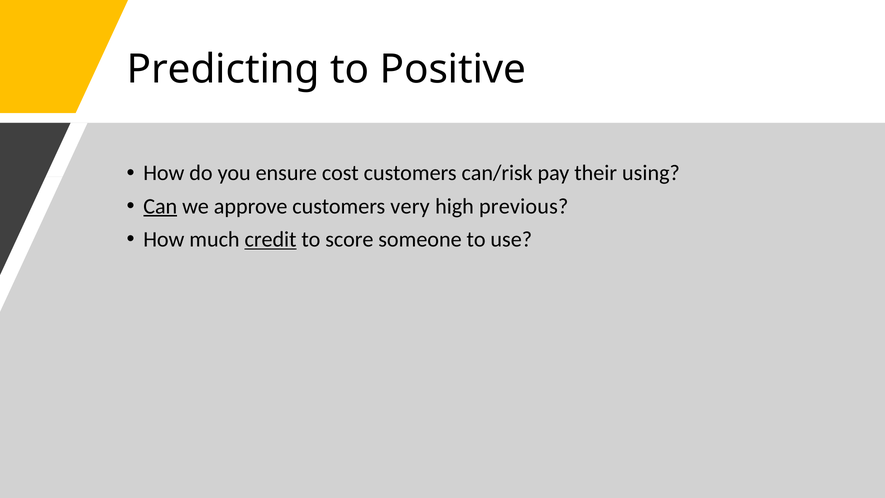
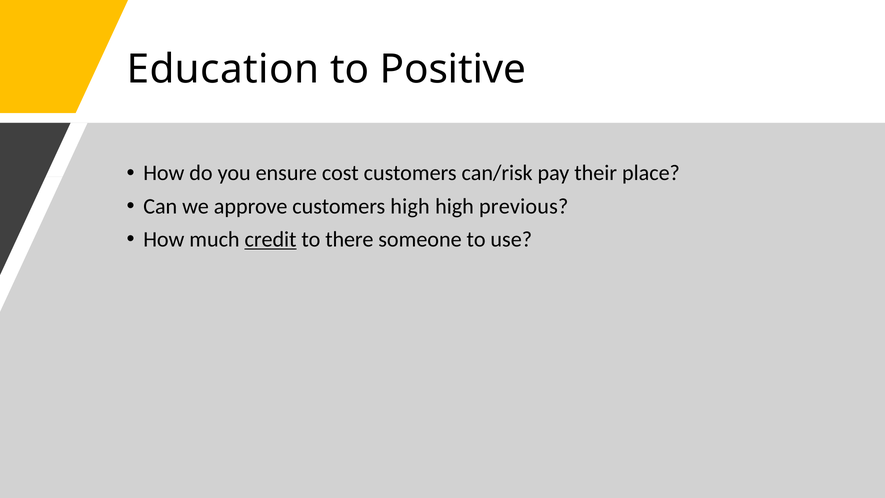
Predicting: Predicting -> Education (223, 69)
using: using -> place (651, 173)
Can underline: present -> none (160, 206)
customers very: very -> high (410, 206)
score: score -> there (349, 239)
